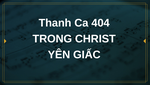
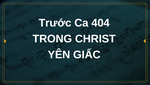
Thanh: Thanh -> Trước (55, 23)
